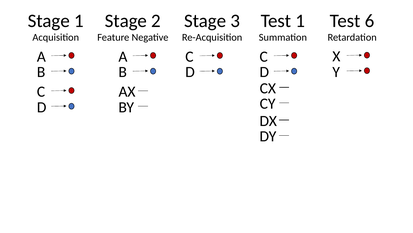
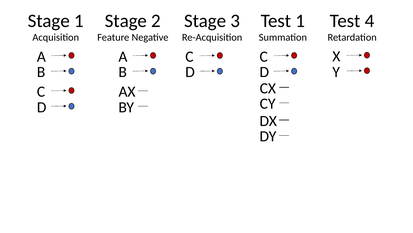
6: 6 -> 4 (369, 21)
